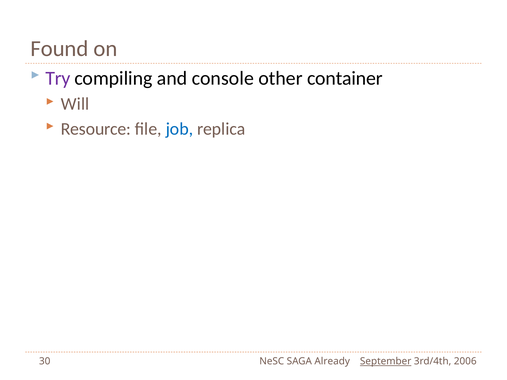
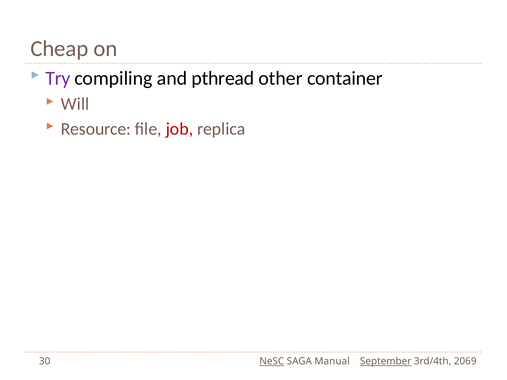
Found: Found -> Cheap (59, 49)
console: console -> pthread (223, 78)
job colour: blue -> red (179, 129)
NeSC underline: none -> present (272, 362)
Already: Already -> Manual (332, 362)
2006: 2006 -> 2069 (465, 362)
